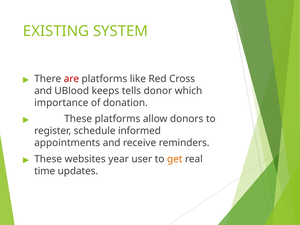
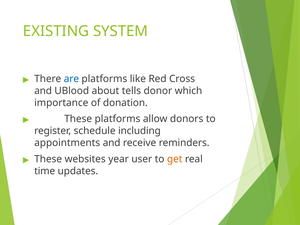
are colour: red -> blue (71, 79)
keeps: keeps -> about (105, 91)
informed: informed -> including (139, 131)
